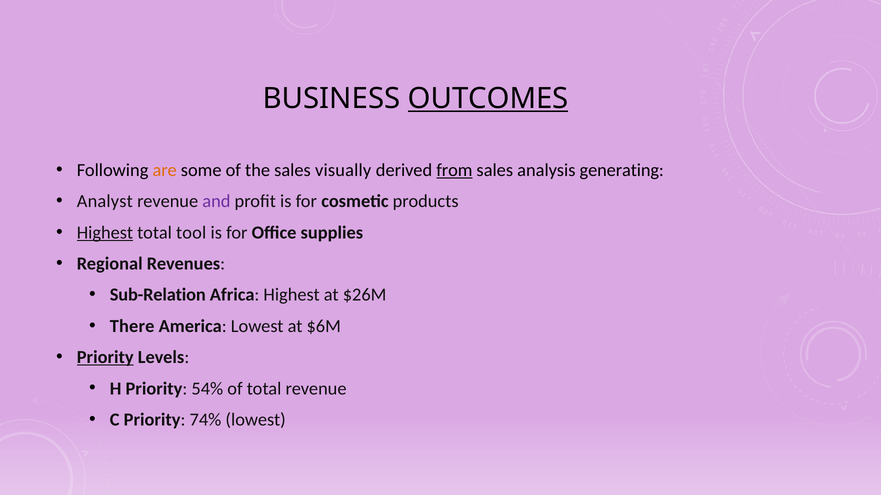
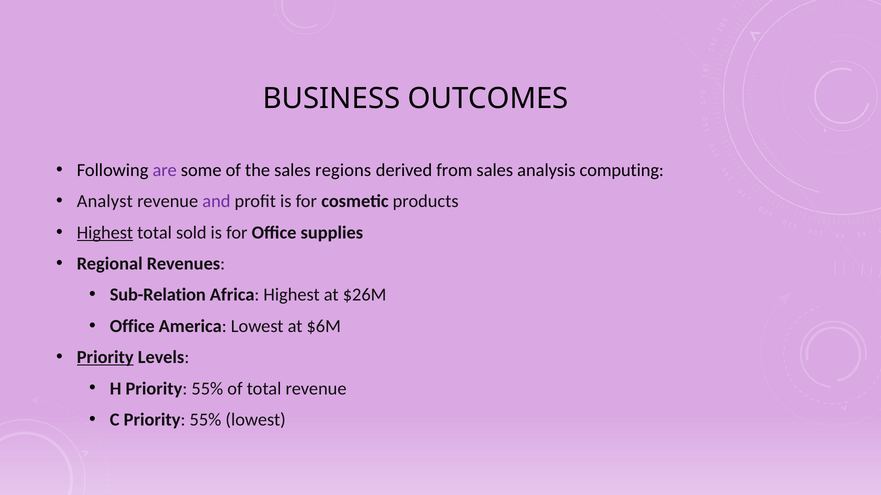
OUTCOMES underline: present -> none (488, 99)
are colour: orange -> purple (165, 170)
visually: visually -> regions (343, 170)
from underline: present -> none (454, 170)
generating: generating -> computing (622, 170)
tool: tool -> sold (191, 233)
There: There -> Office (132, 326)
H Priority 54%: 54% -> 55% (207, 389)
C Priority 74%: 74% -> 55% (205, 420)
